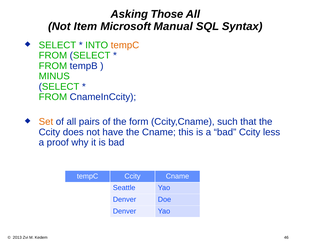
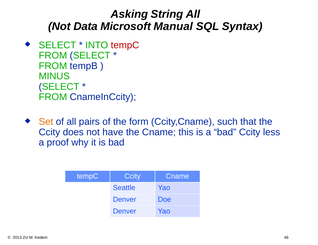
Those: Those -> String (167, 14)
Item: Item -> Data (85, 26)
tempC colour: orange -> red (125, 45)
